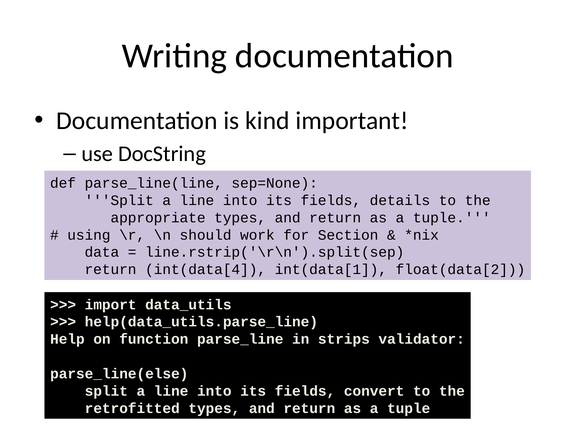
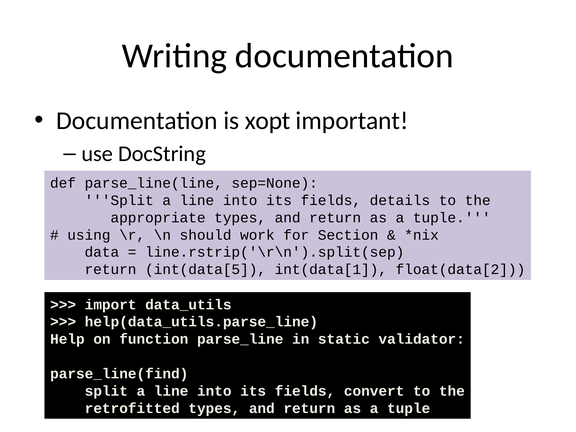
kind: kind -> xopt (268, 121)
int(data[4: int(data[4 -> int(data[5 (206, 270)
strips: strips -> static (344, 339)
parse_line(else: parse_line(else -> parse_line(find (119, 374)
